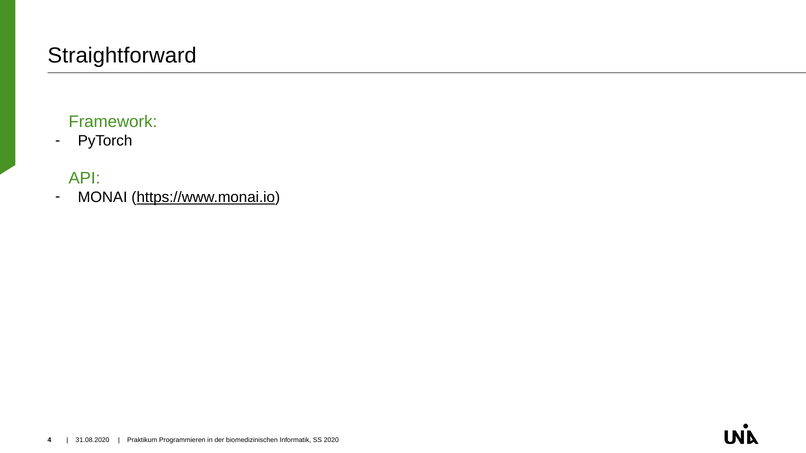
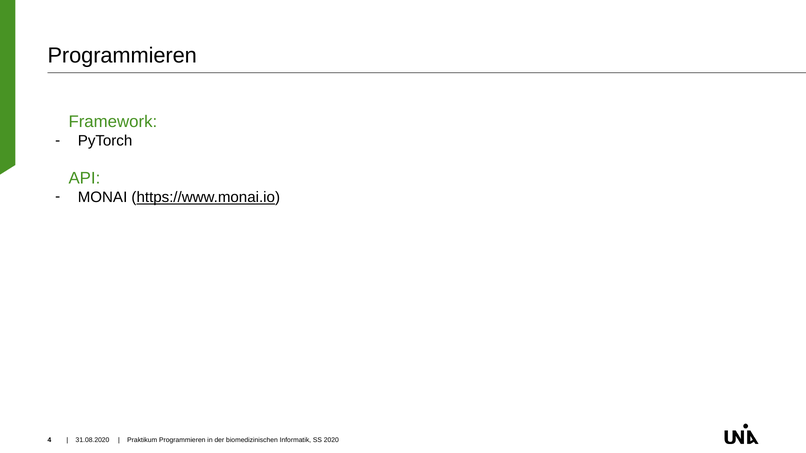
Straightforward: Straightforward -> Programmieren (122, 55)
